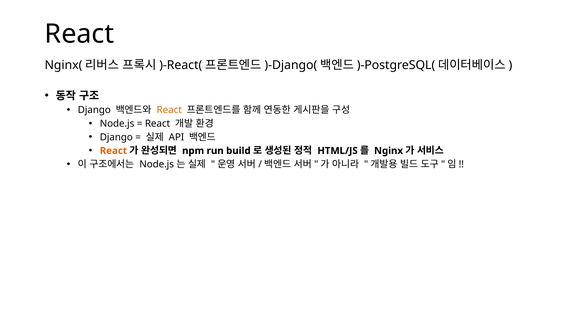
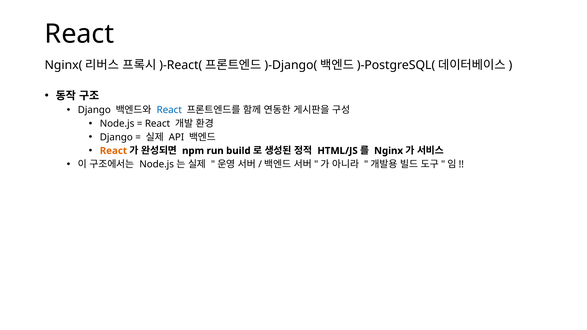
React colour: orange -> blue (169, 110)
